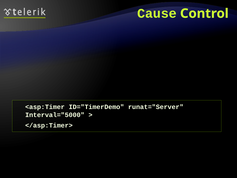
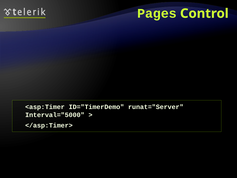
Cause: Cause -> Pages (157, 13)
